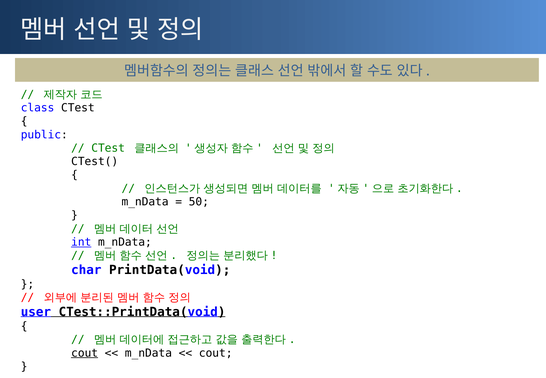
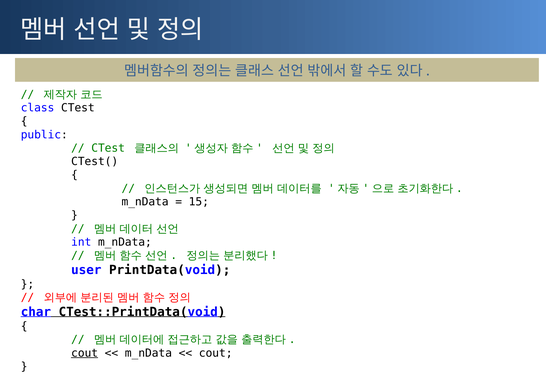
50: 50 -> 15 (199, 202)
int underline: present -> none (81, 242)
char: char -> user (86, 270)
user: user -> char (36, 312)
